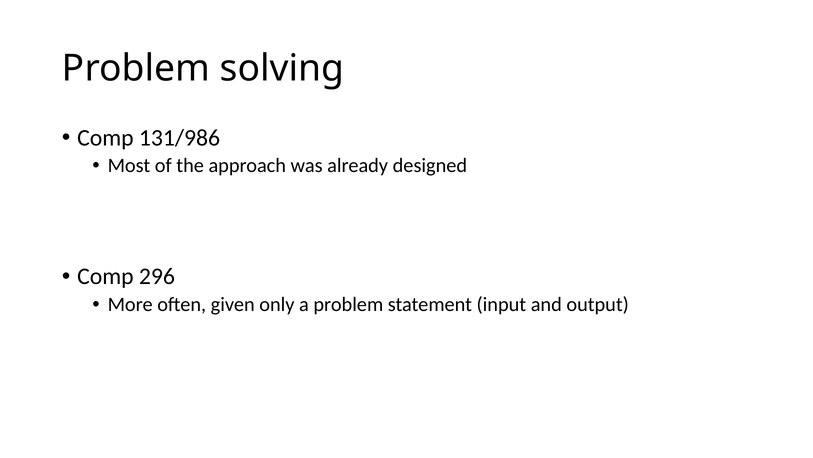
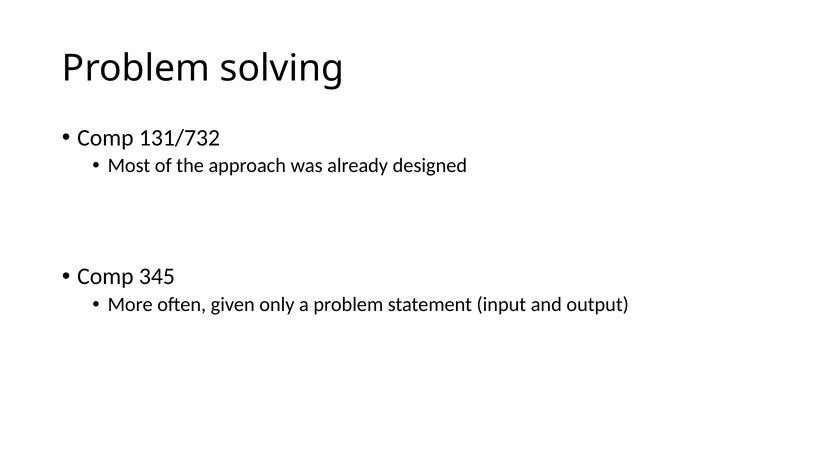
131/986: 131/986 -> 131/732 (180, 137)
296: 296 -> 345 (157, 276)
